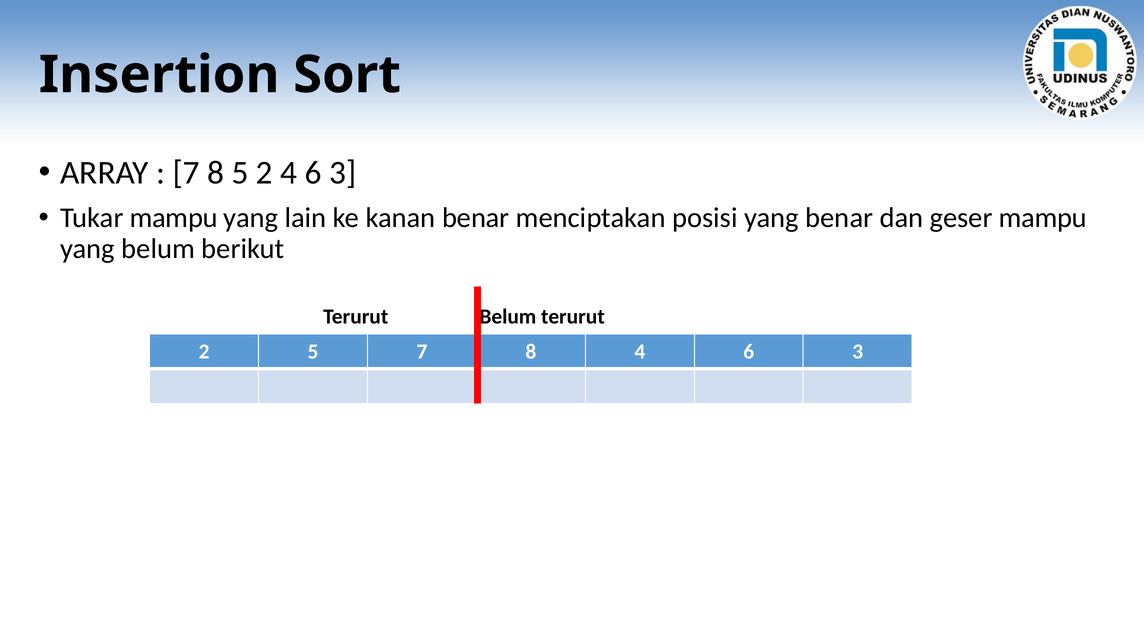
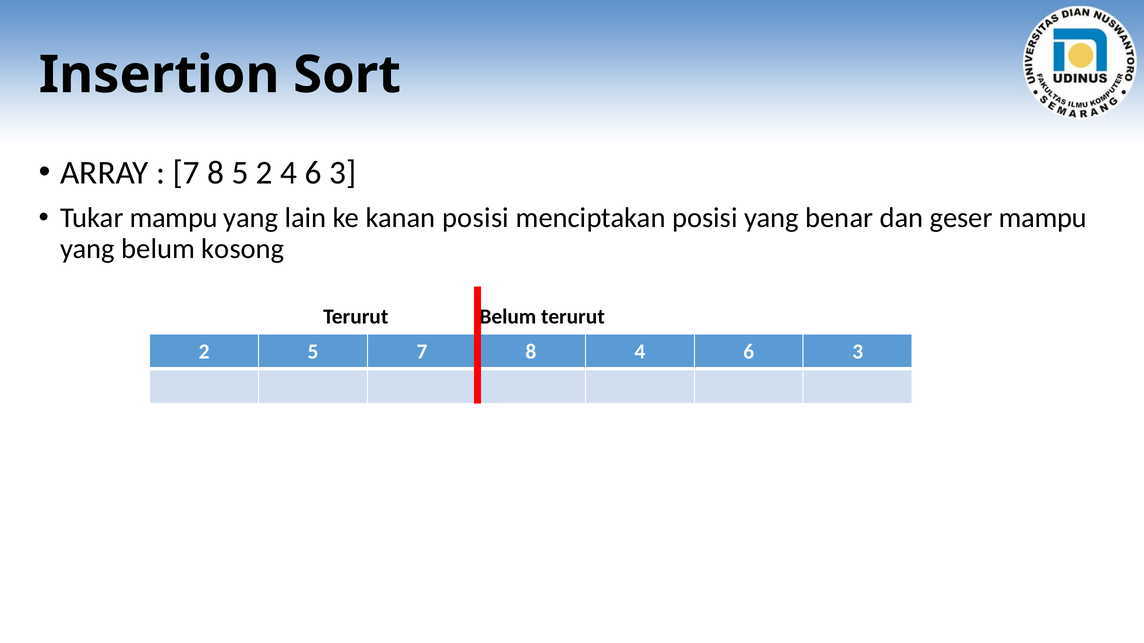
kanan benar: benar -> posisi (476, 218)
berikut: berikut -> kosong (243, 249)
